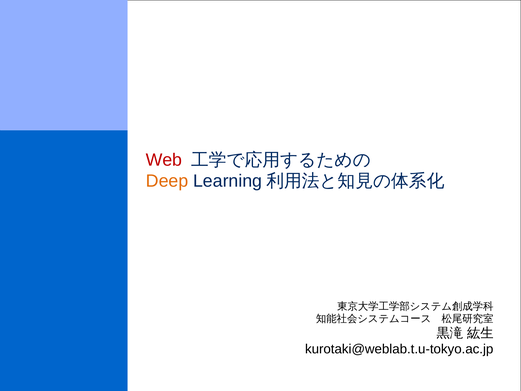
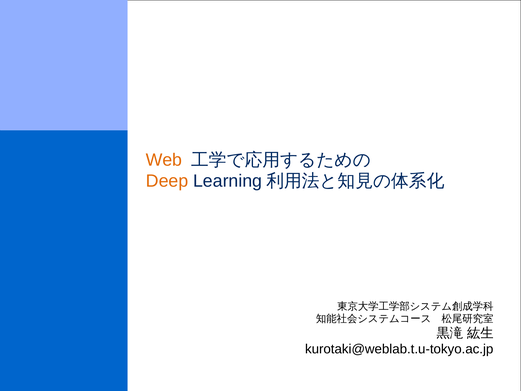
Web colour: red -> orange (164, 160)
